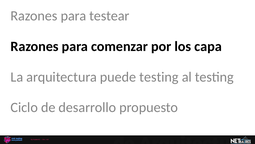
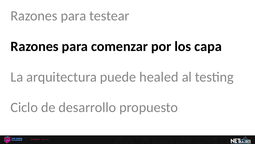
puede testing: testing -> healed (159, 77)
